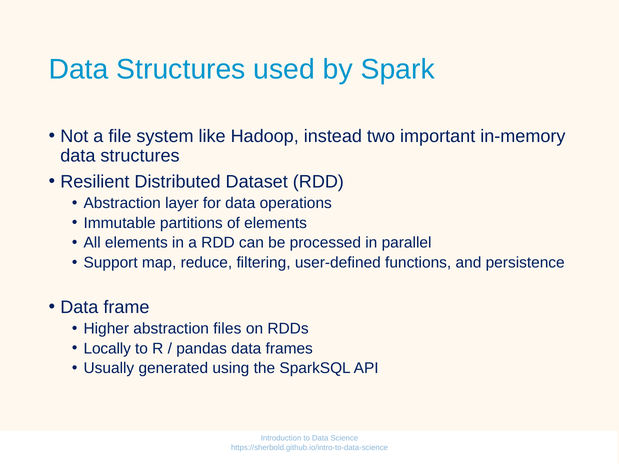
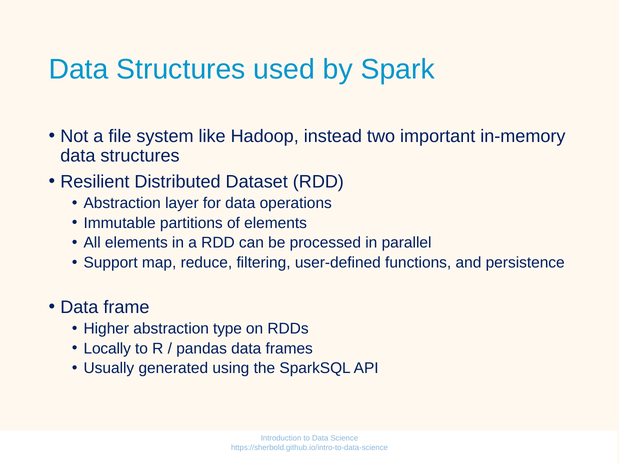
files: files -> type (228, 329)
